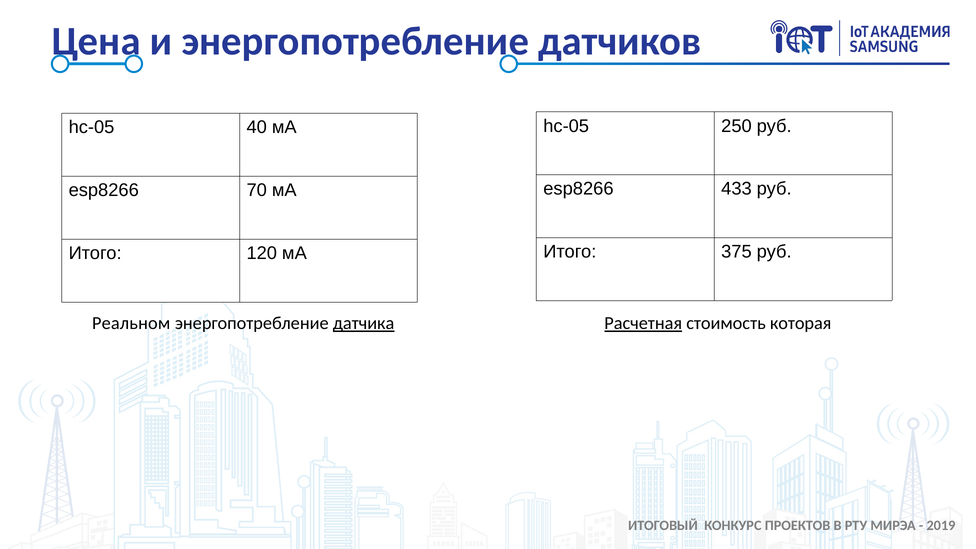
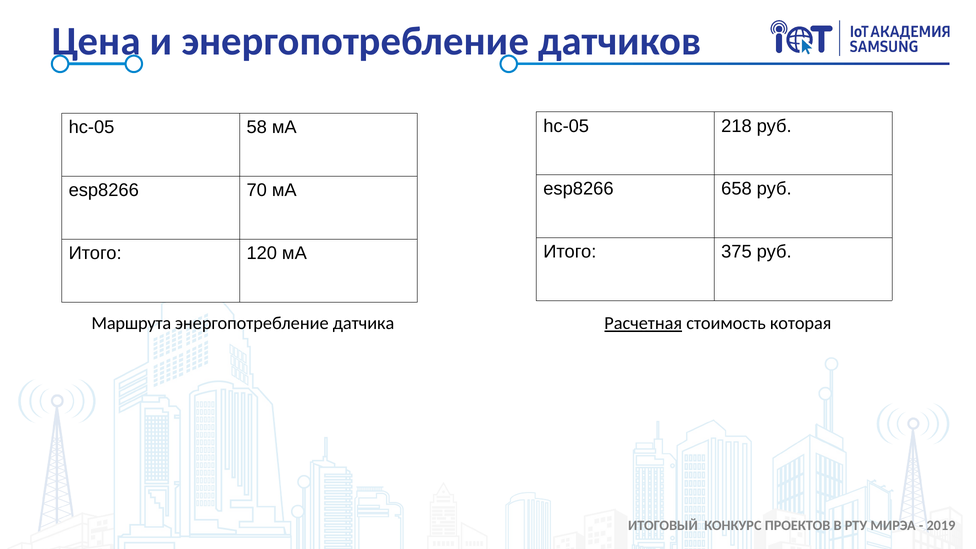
250: 250 -> 218 (736, 126)
40: 40 -> 58 (257, 127)
433: 433 -> 658 (736, 189)
Реальном: Реальном -> Маршрута (131, 323)
датчика underline: present -> none (364, 323)
